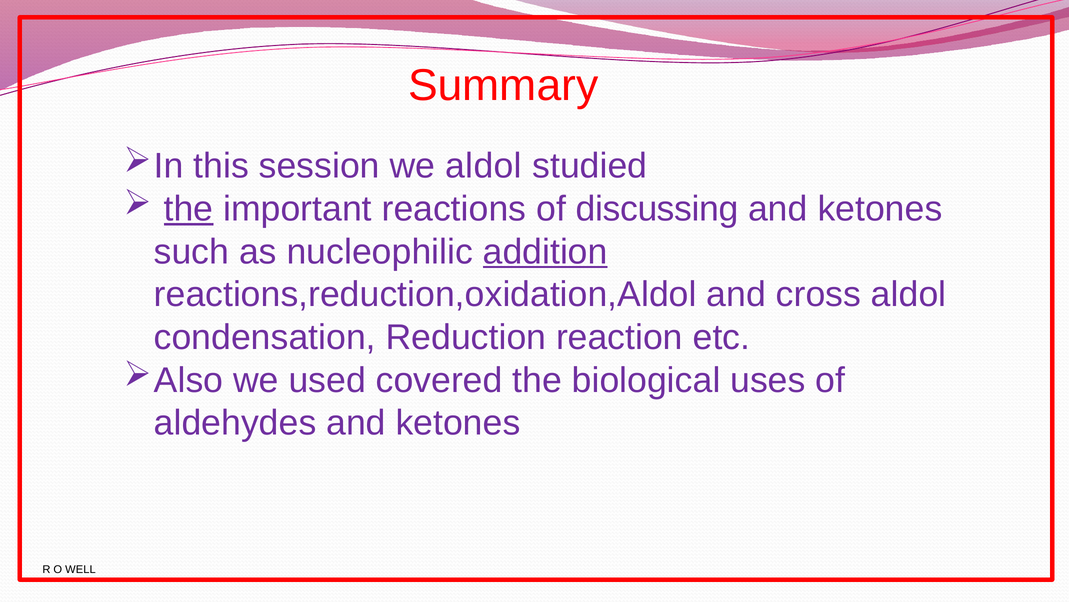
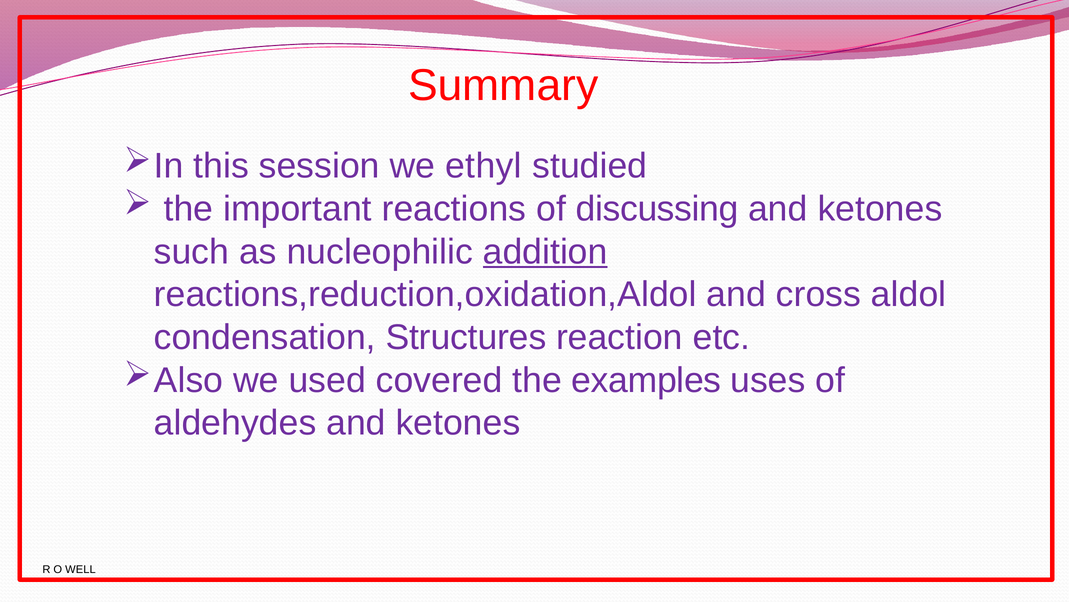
we aldol: aldol -> ethyl (484, 166)
the underline: present -> none (189, 209)
Reduction: Reduction -> Structures (466, 337)
biological: biological -> examples (646, 380)
